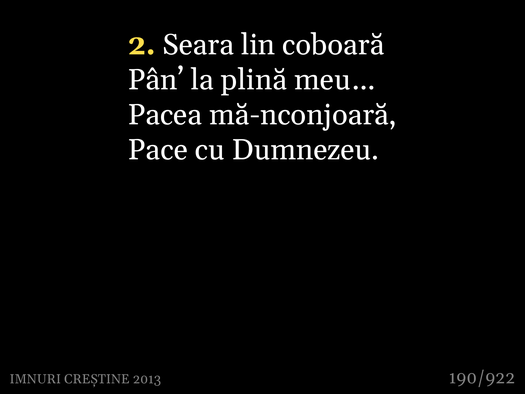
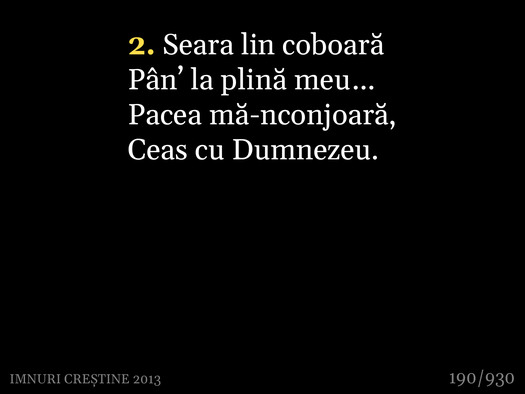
Pace: Pace -> Ceas (158, 150)
190/922: 190/922 -> 190/930 (482, 377)
